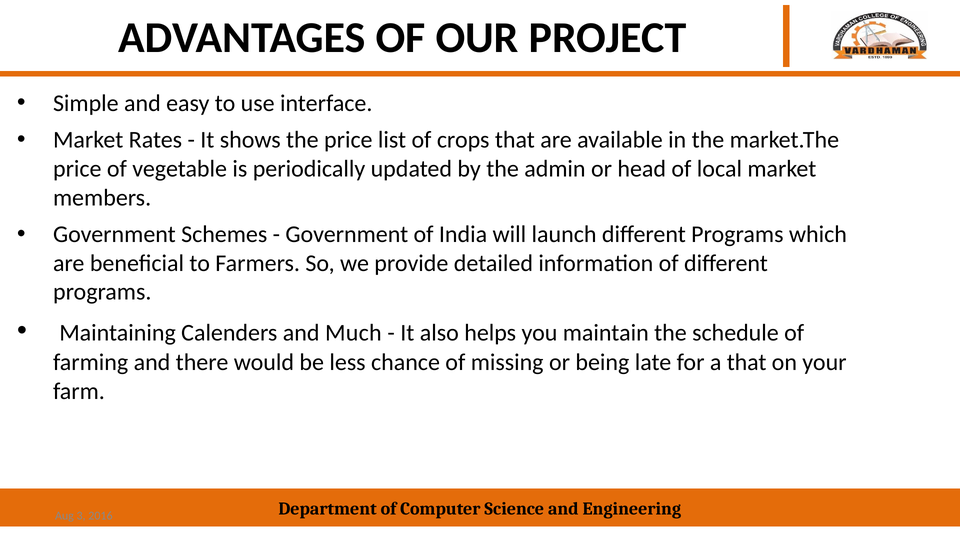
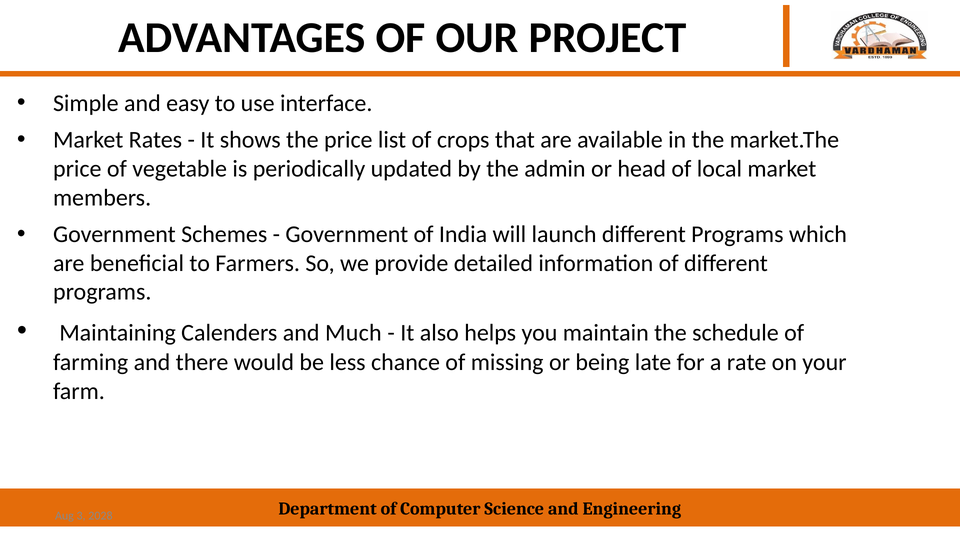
a that: that -> rate (747, 362)
2016: 2016 -> 2028 (100, 516)
